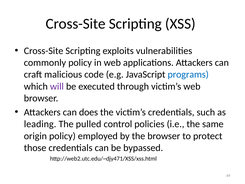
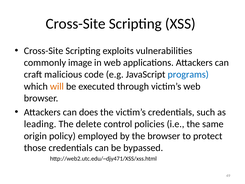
commonly policy: policy -> image (80, 63)
will colour: purple -> orange (57, 86)
pulled: pulled -> delete (89, 124)
